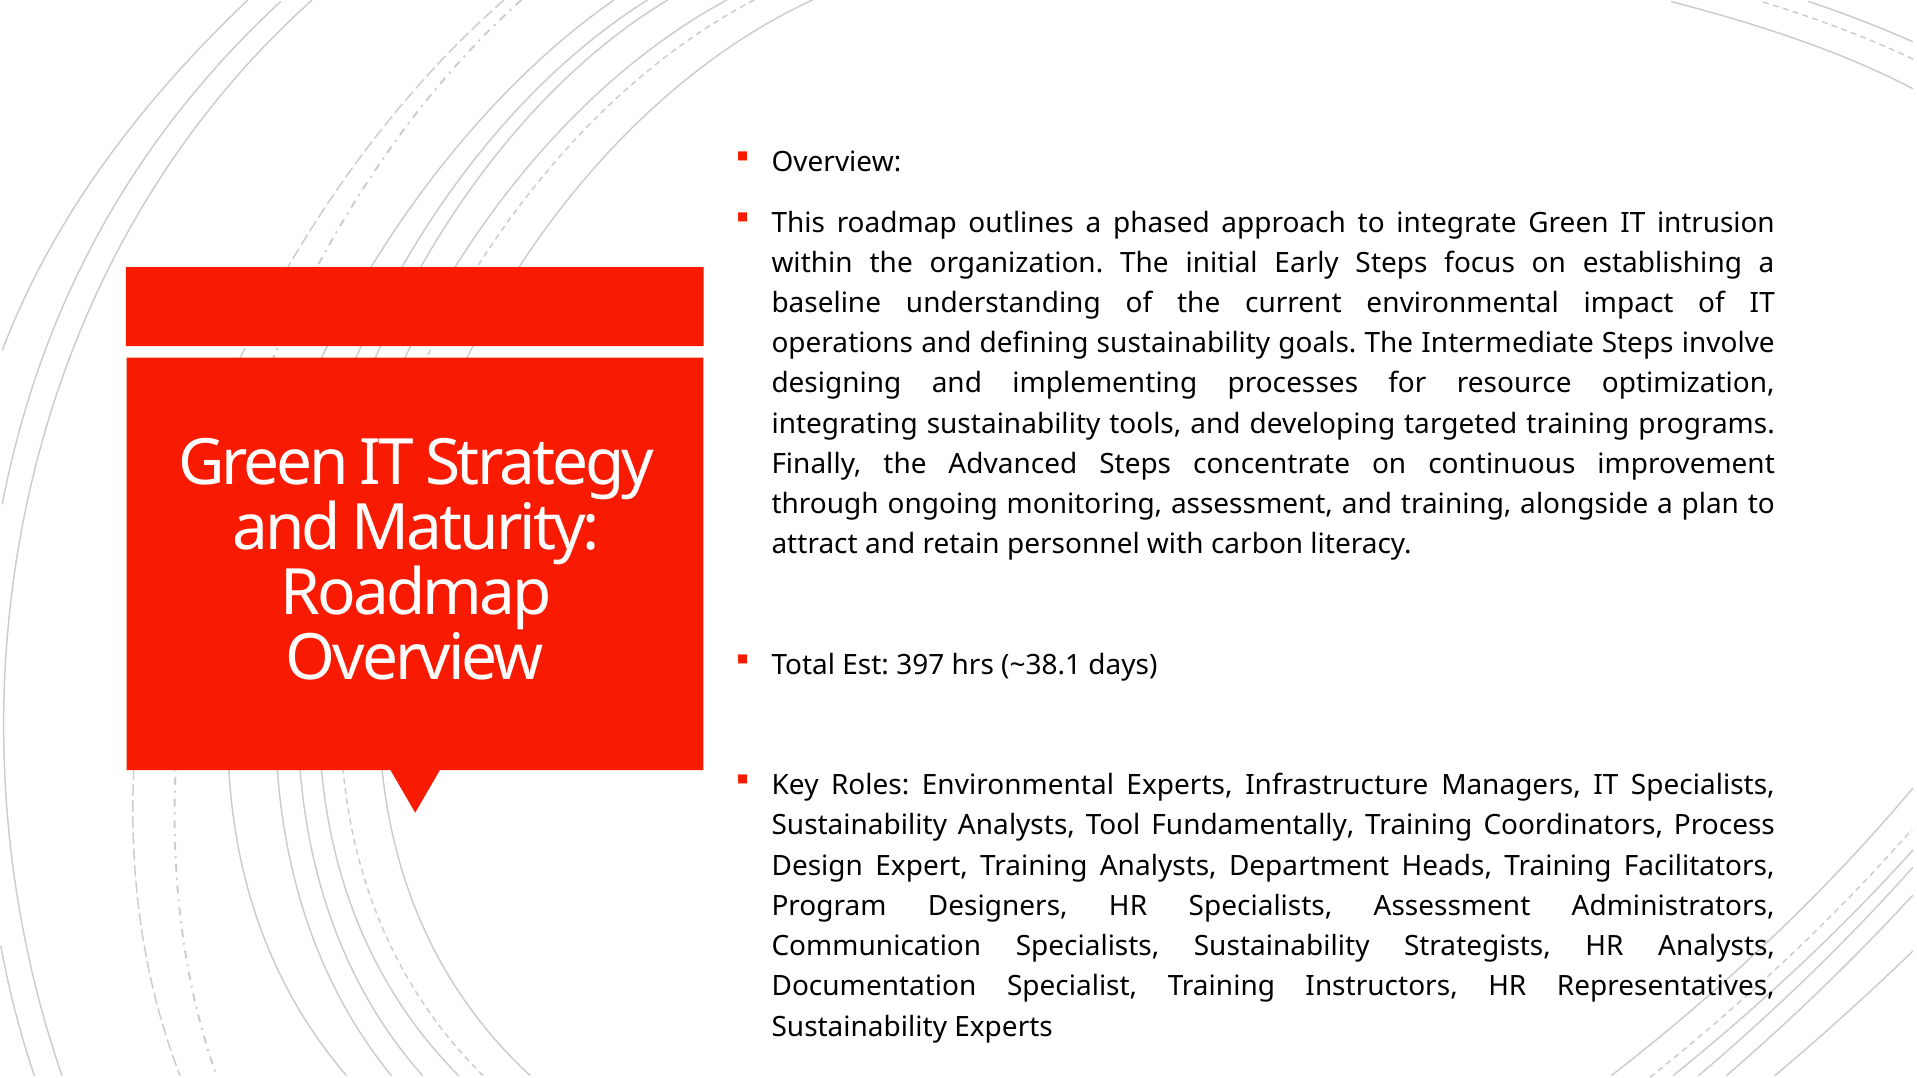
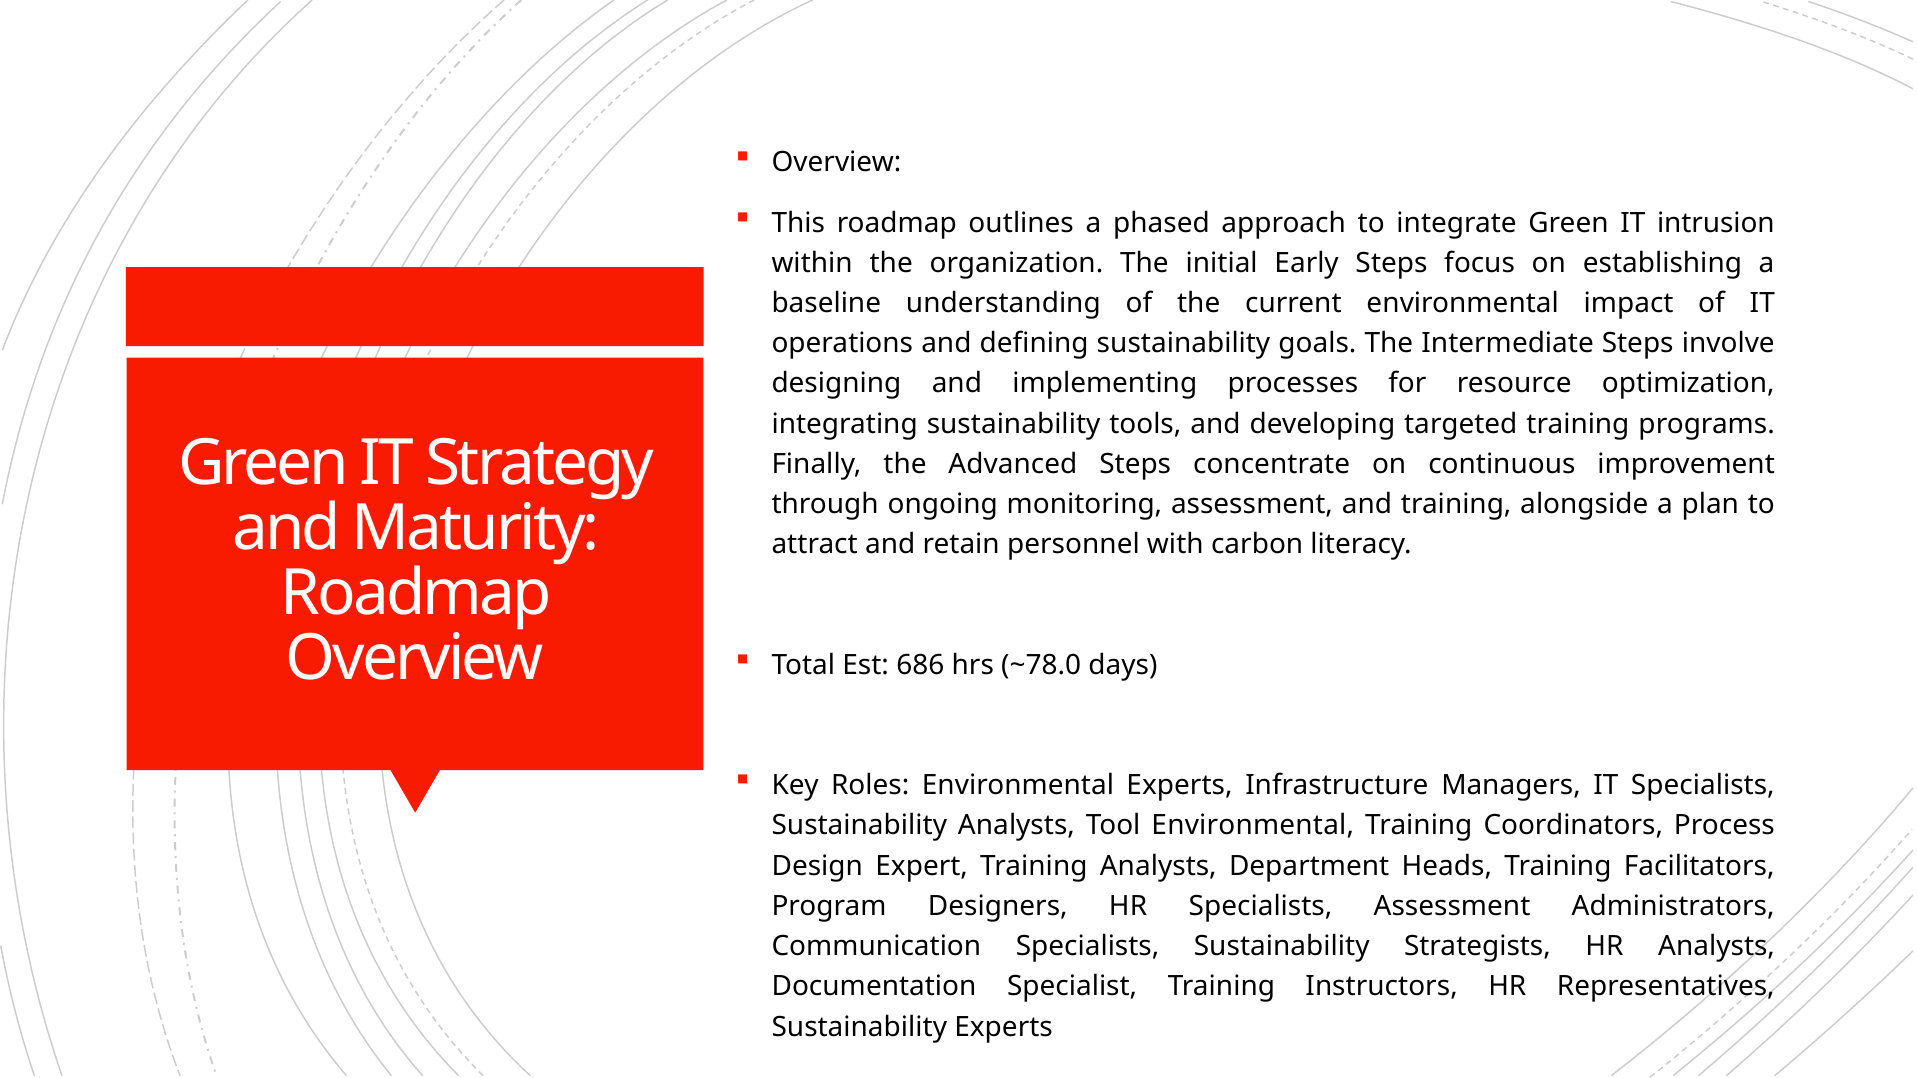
397: 397 -> 686 (920, 665)
~38.1: ~38.1 -> ~78.0 (1041, 665)
Tool Fundamentally: Fundamentally -> Environmental (1253, 826)
